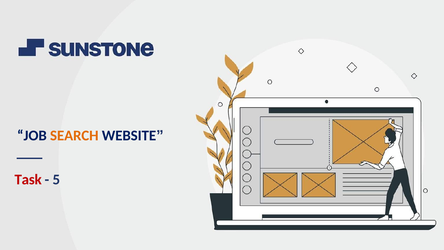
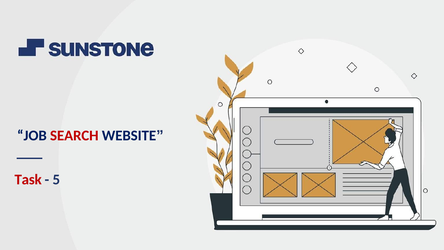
SEARCH colour: orange -> red (74, 135)
